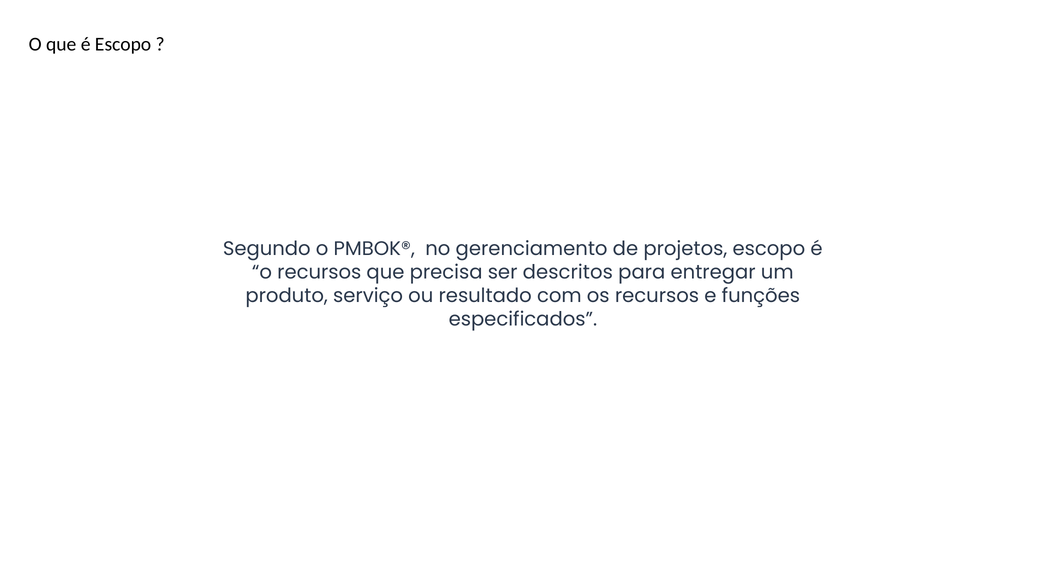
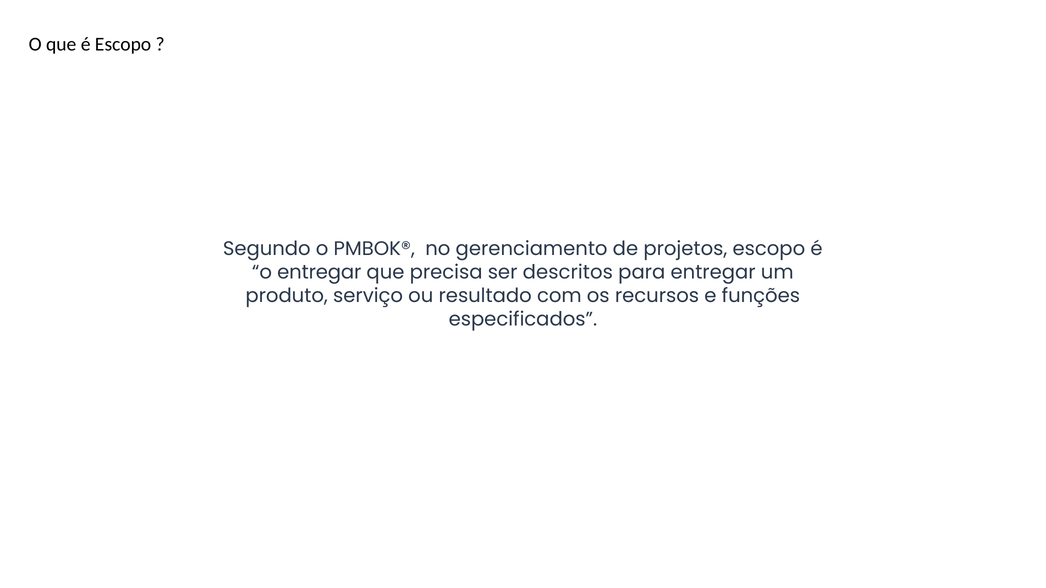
o recursos: recursos -> entregar (319, 273)
